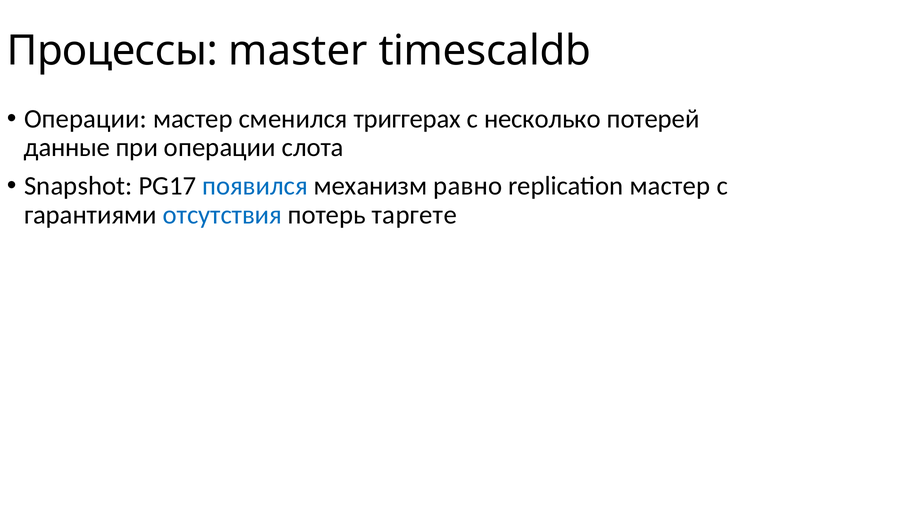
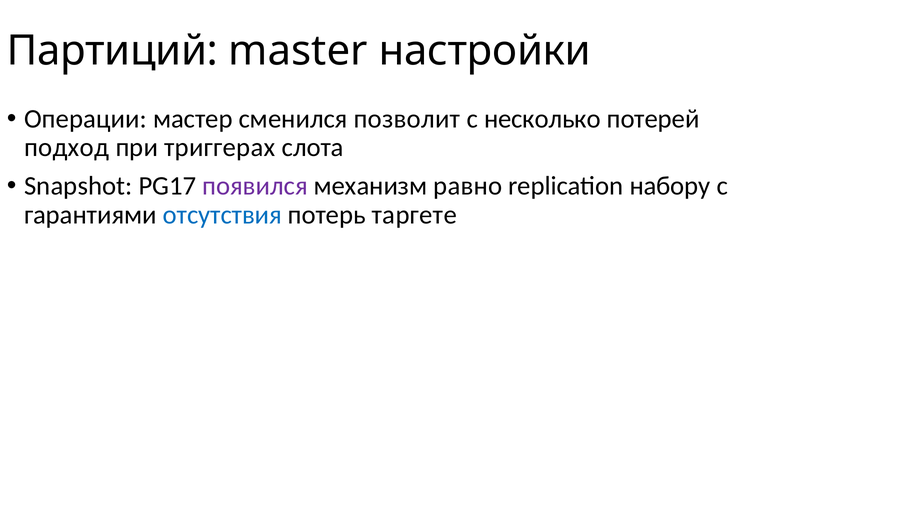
Процессы: Процессы -> Партиций (112, 51)
timescaldb: timescaldb -> настройки (485, 51)
триггерах: триггерах -> позволит (407, 119)
данные: данные -> подход (67, 148)
при операции: операции -> триггерах (220, 148)
появился colour: blue -> purple (255, 186)
replication мастер: мастер -> набору (670, 186)
